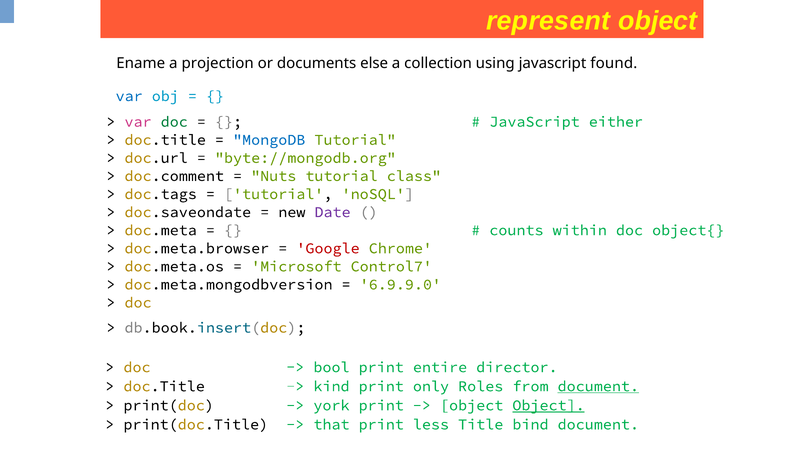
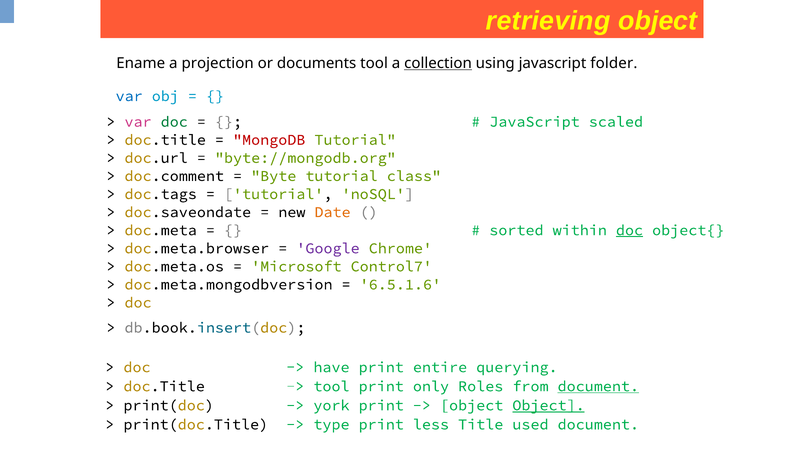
represent: represent -> retrieving (548, 21)
documents else: else -> tool (374, 63)
collection underline: none -> present (438, 63)
found: found -> folder (614, 63)
either: either -> scaled (616, 122)
MongoDB colour: blue -> red (269, 140)
Nuts: Nuts -> Byte (274, 176)
Date colour: purple -> orange (333, 212)
counts: counts -> sorted (516, 230)
doc underline: none -> present (629, 230)
Google colour: red -> purple (328, 248)
6.9.9.0: 6.9.9.0 -> 6.5.1.6 (400, 285)
bool: bool -> have (331, 367)
director: director -> querying (517, 367)
kind: kind -> tool (331, 386)
that: that -> type (331, 425)
bind: bind -> used (530, 425)
